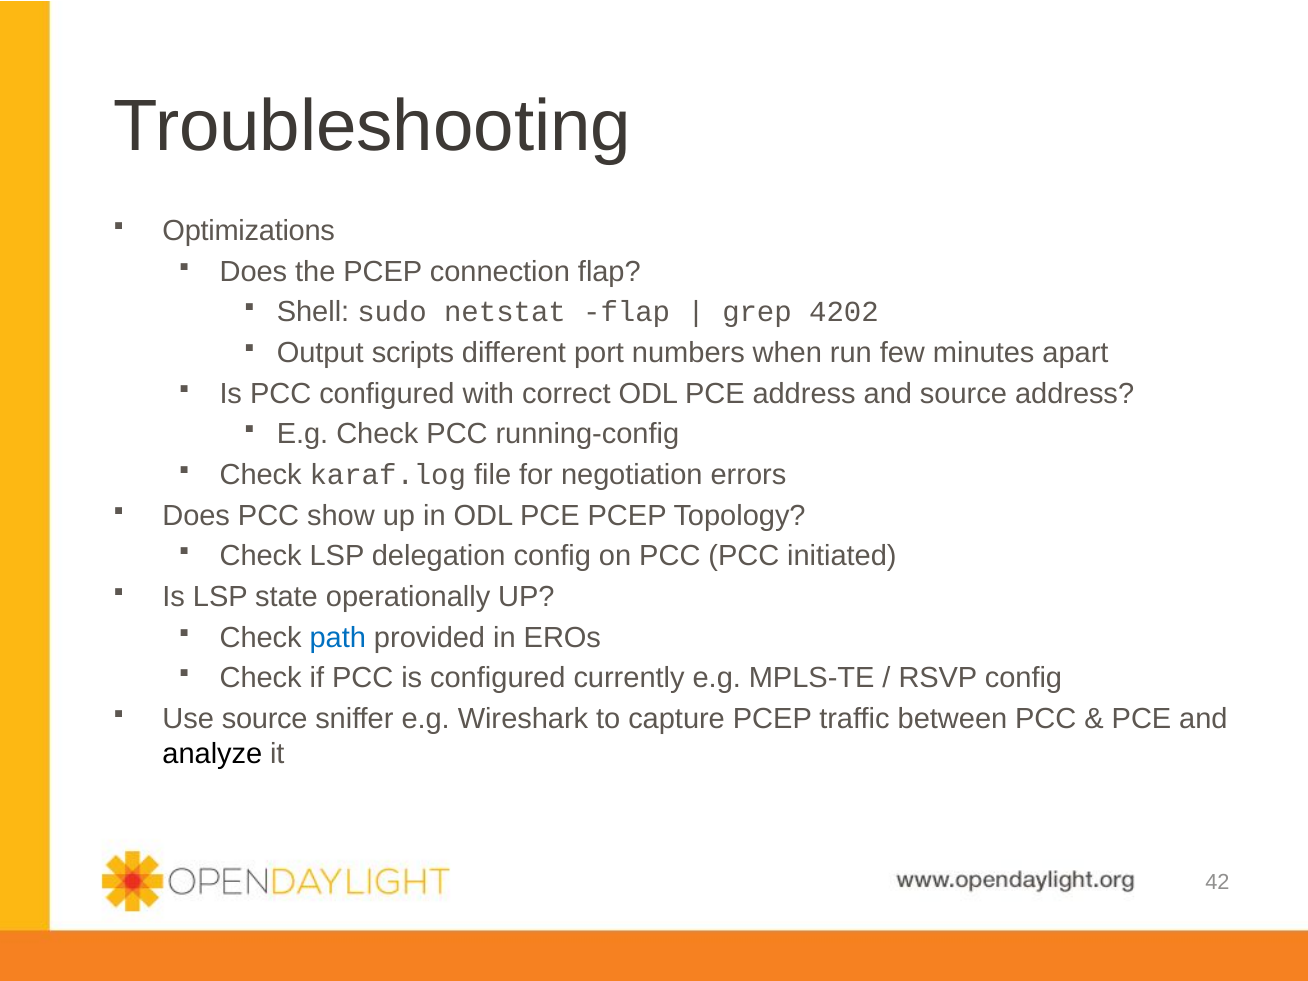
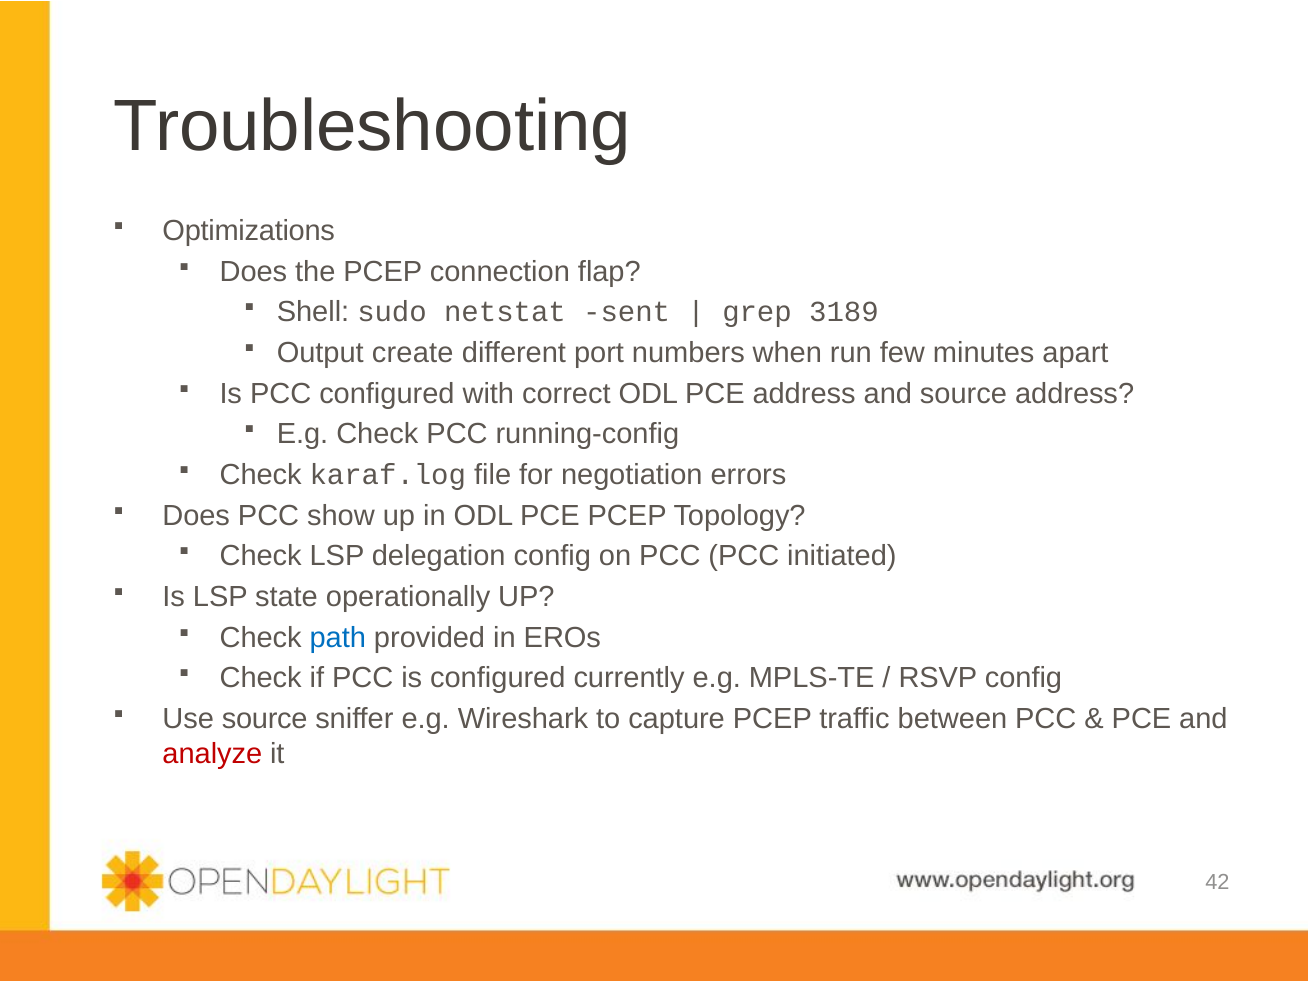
netstat flap: flap -> sent (627, 312)
4202: 4202 -> 3189 (844, 312)
scripts: scripts -> create (413, 353)
analyze colour: black -> red (212, 754)
